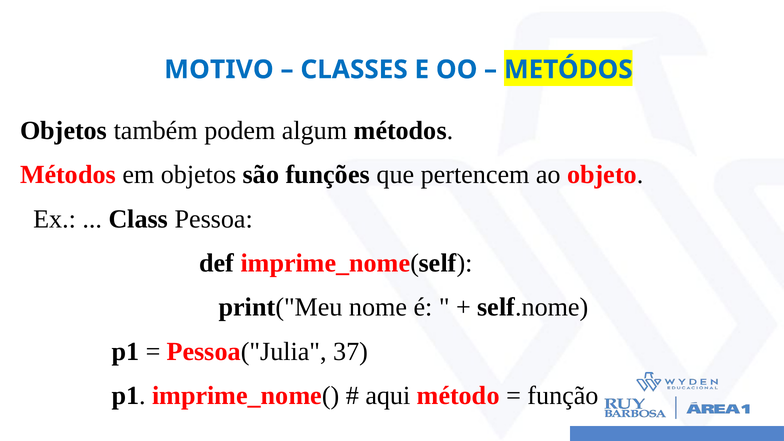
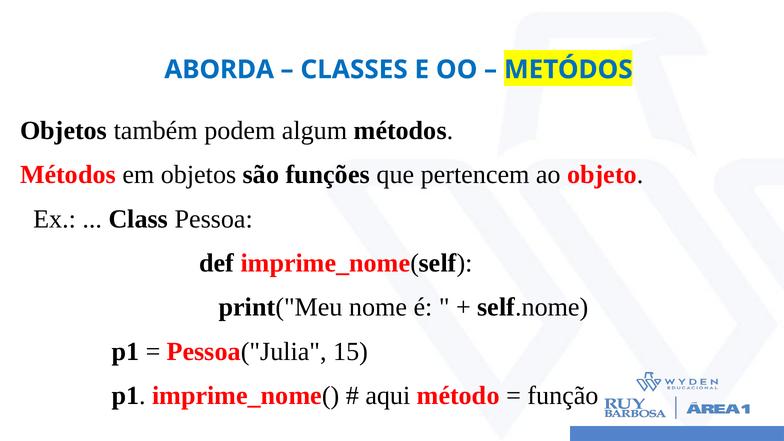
MOTIVO: MOTIVO -> ABORDA (219, 70)
37: 37 -> 15 (351, 351)
